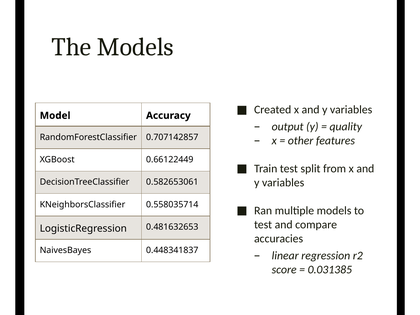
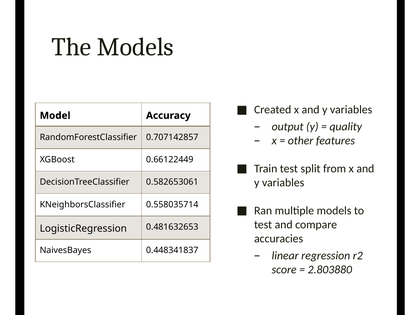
0.031385: 0.031385 -> 2.803880 (330, 270)
